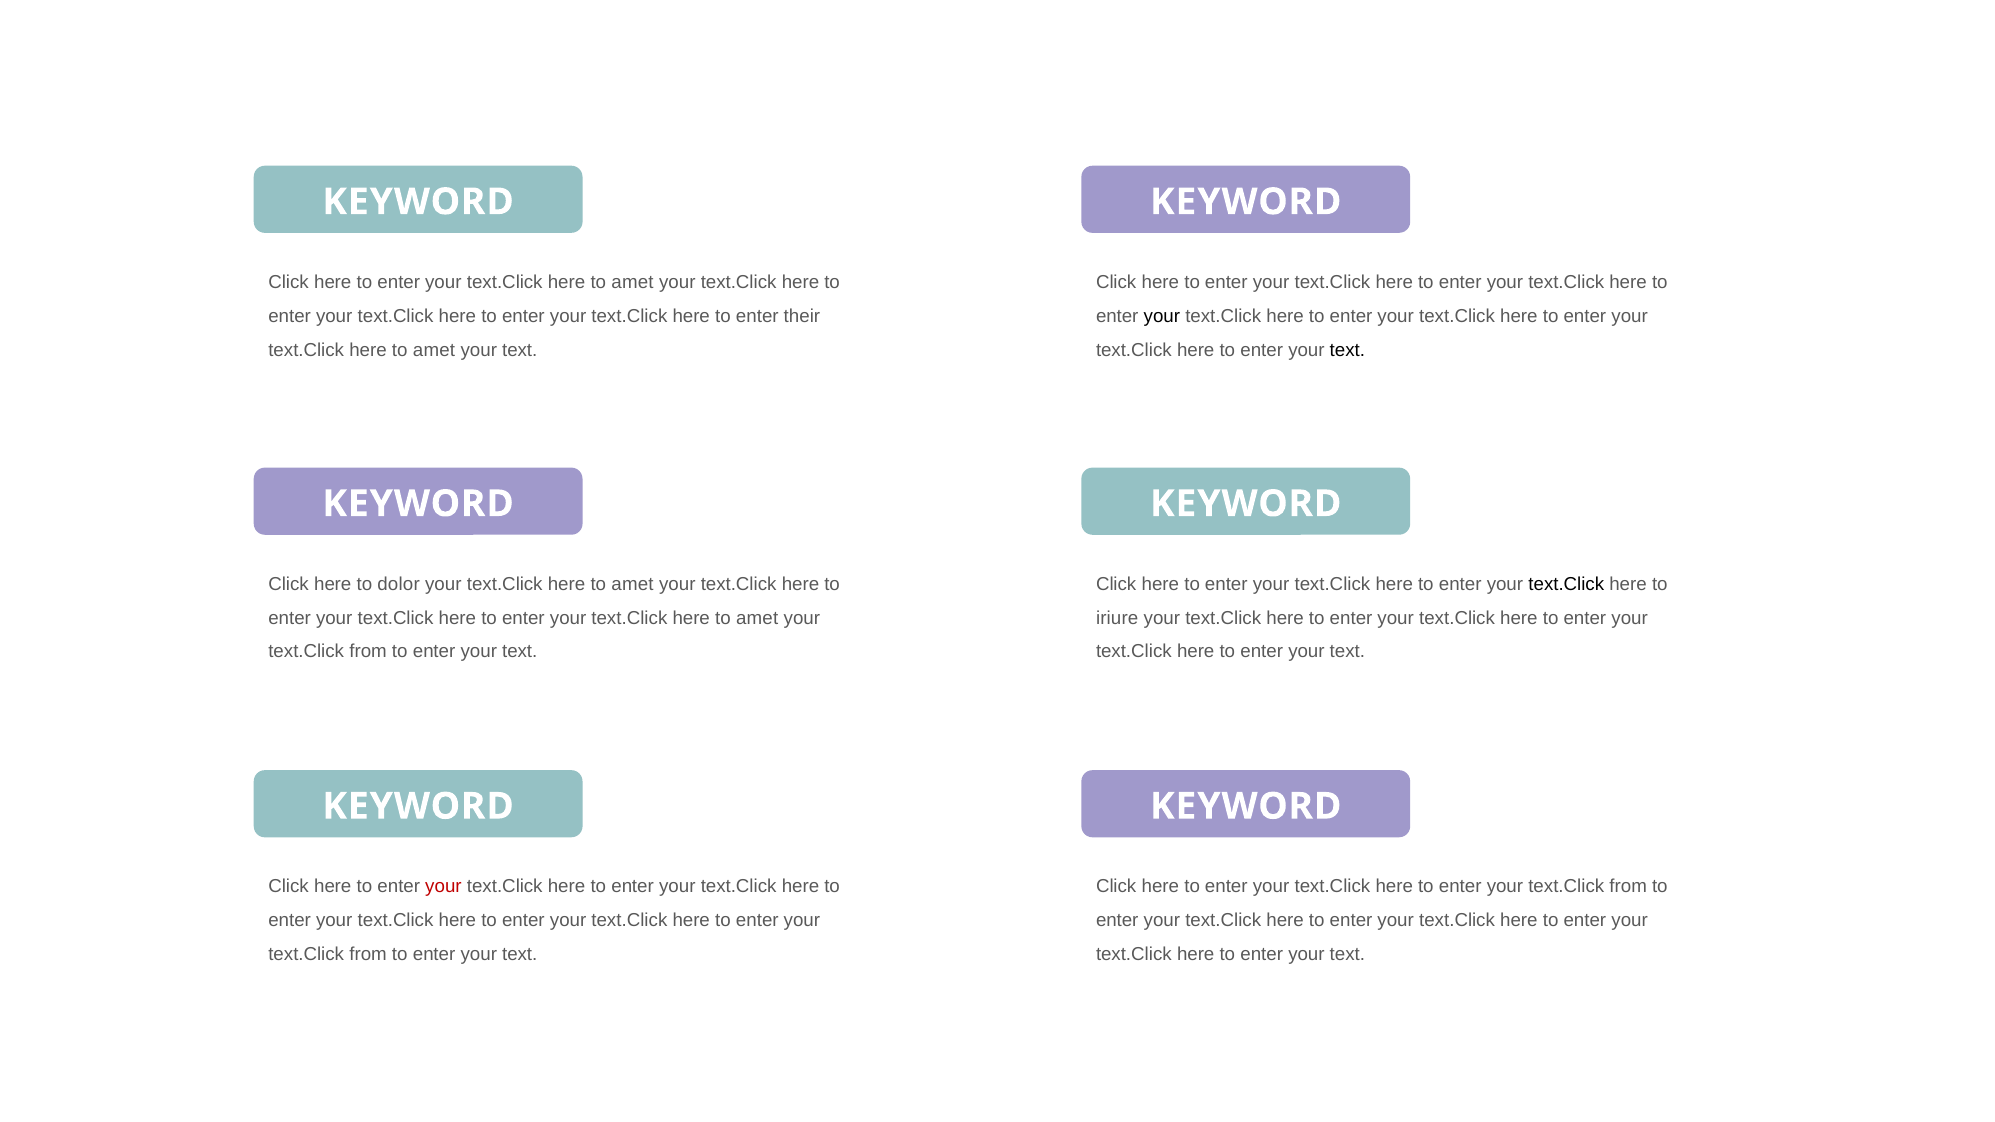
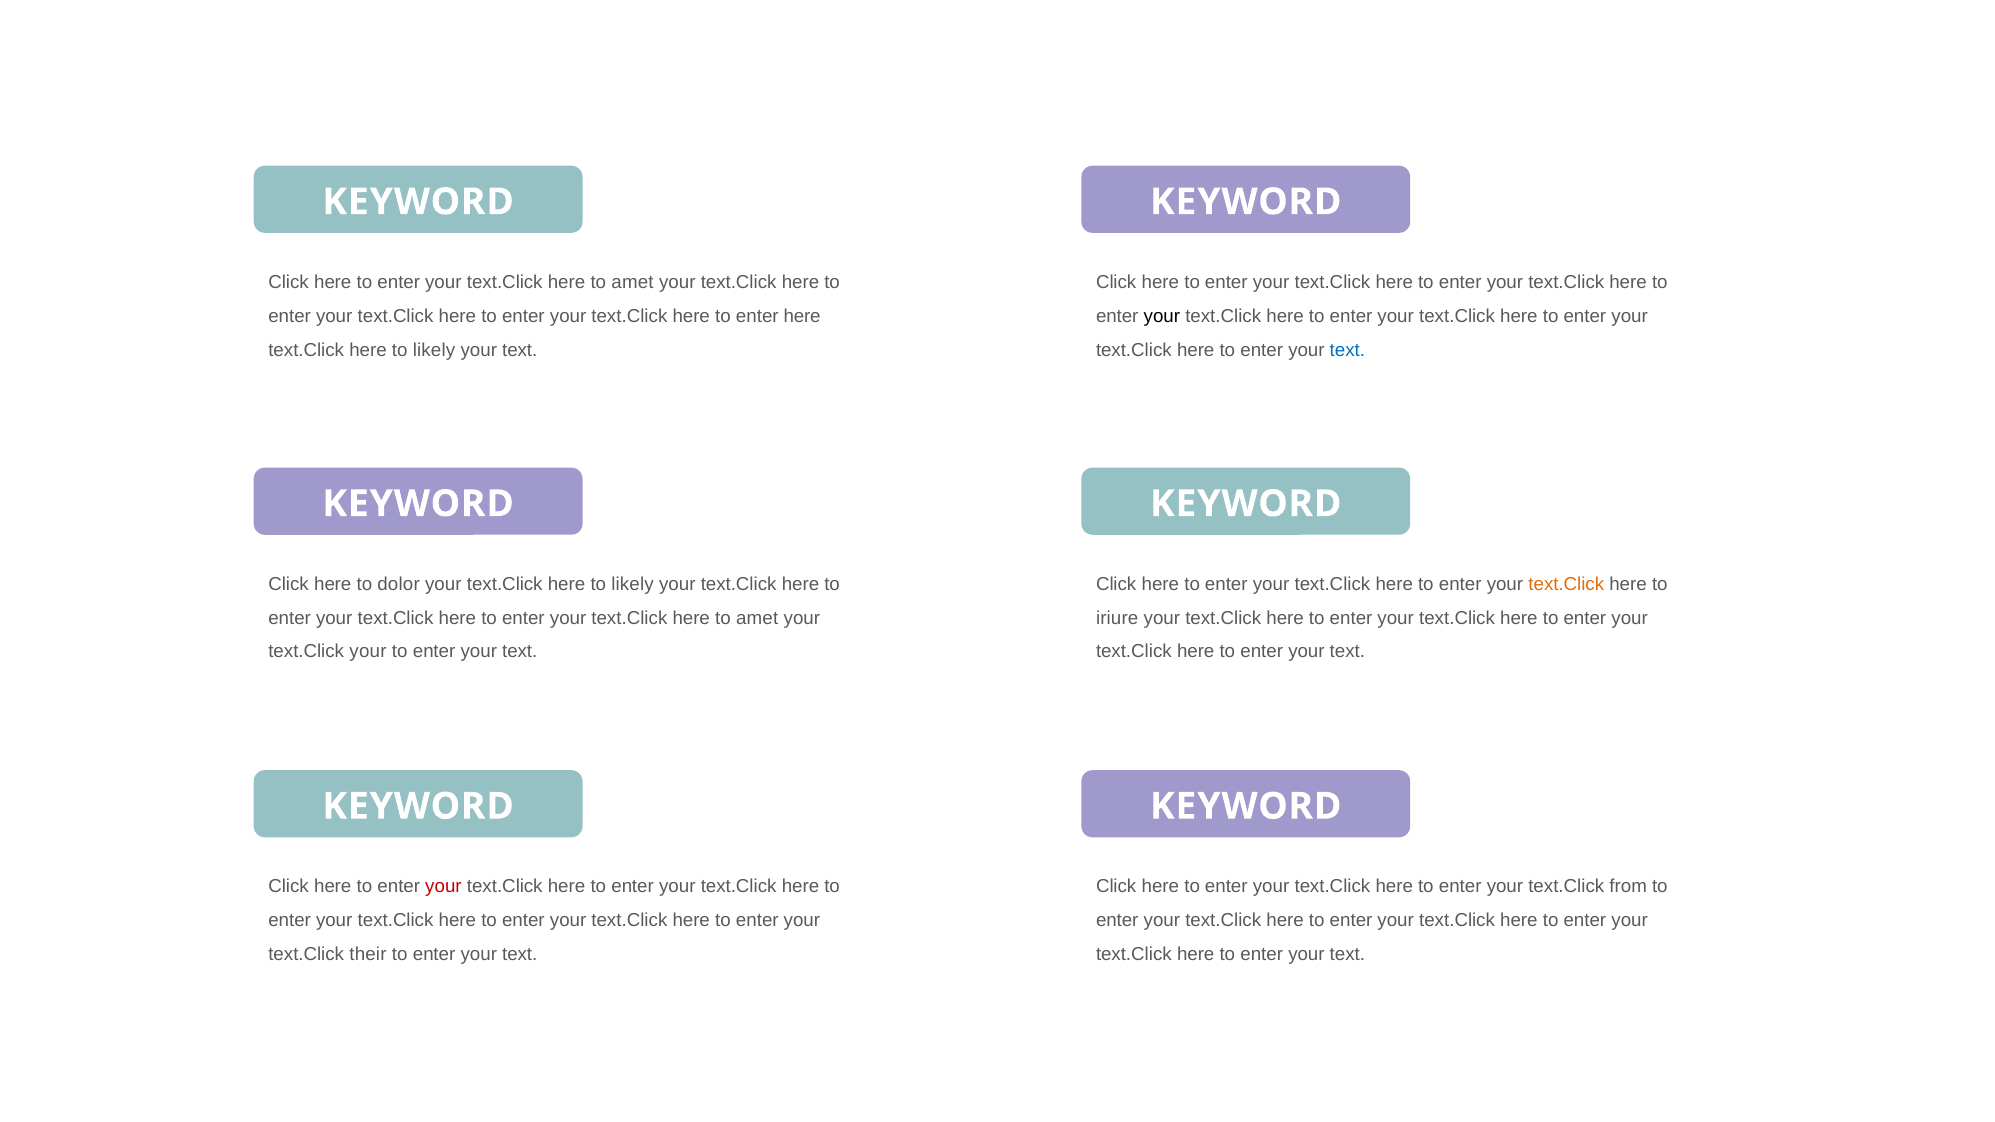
enter their: their -> here (802, 316)
amet: amet -> likely (434, 350)
text colour: black -> blue (1347, 350)
amet: amet -> likely (633, 584)
text.Click colour: black -> orange (1566, 584)
from: from -> your (368, 652)
from: from -> their (368, 954)
